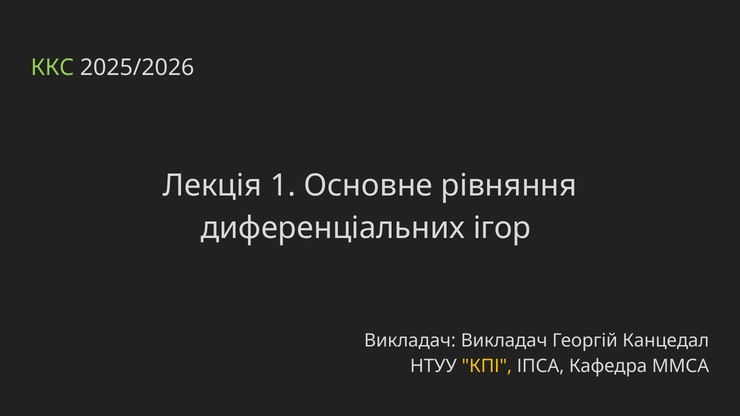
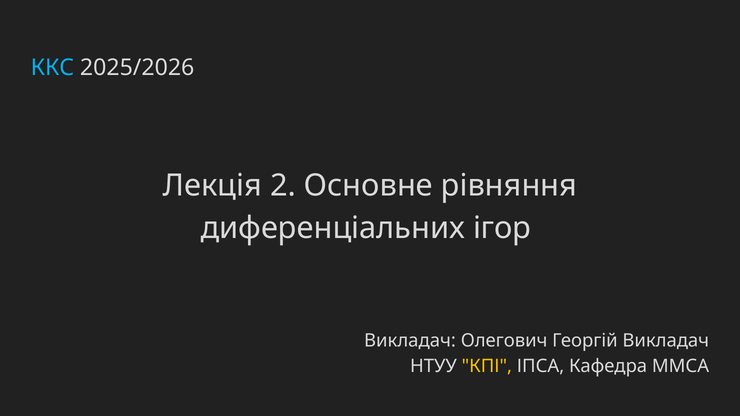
ККС colour: light green -> light blue (52, 68)
1: 1 -> 2 (283, 185)
Викладач Викладач: Викладач -> Олегович (504, 341)
Георгій Канцедал: Канцедал -> Викладач (666, 341)
